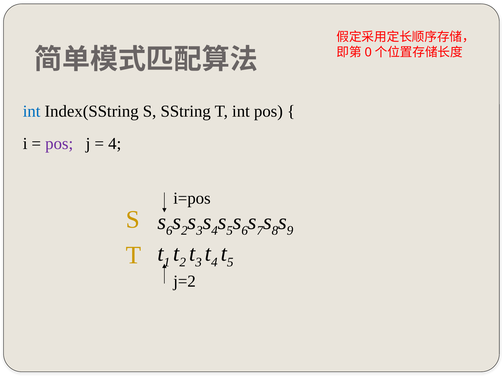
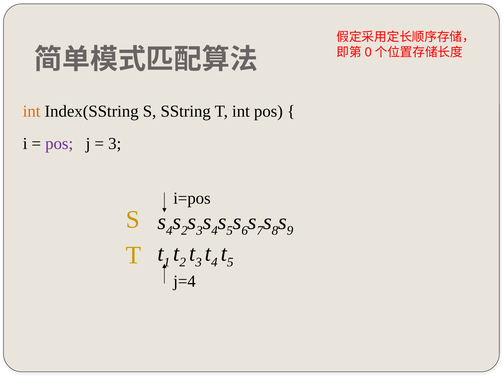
int colour: blue -> orange (32, 111)
4: 4 -> 3 (115, 144)
6: 6 -> 4 (169, 231)
j=2: j=2 -> j=4 (185, 282)
